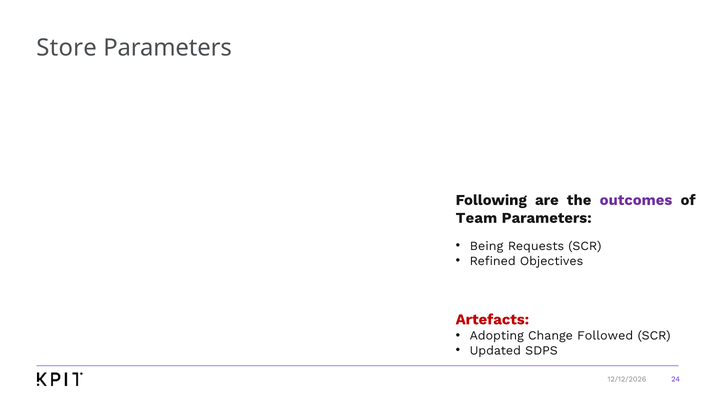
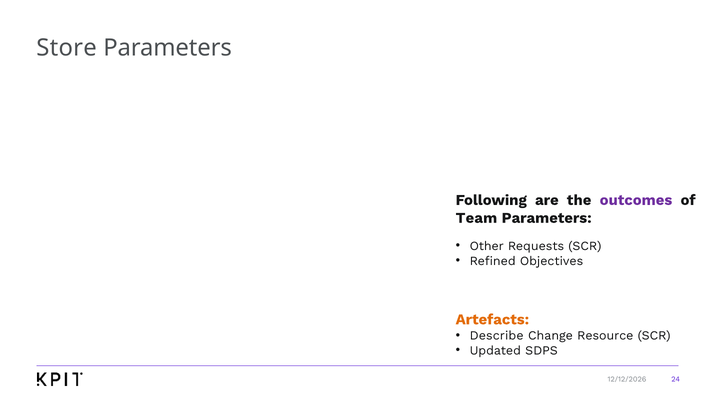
Being: Being -> Other (487, 246)
Artefacts colour: red -> orange (492, 319)
Adopting: Adopting -> Describe (497, 335)
Followed: Followed -> Resource (605, 335)
